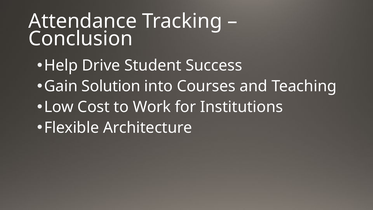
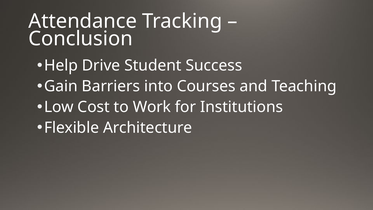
Solution: Solution -> Barriers (111, 86)
